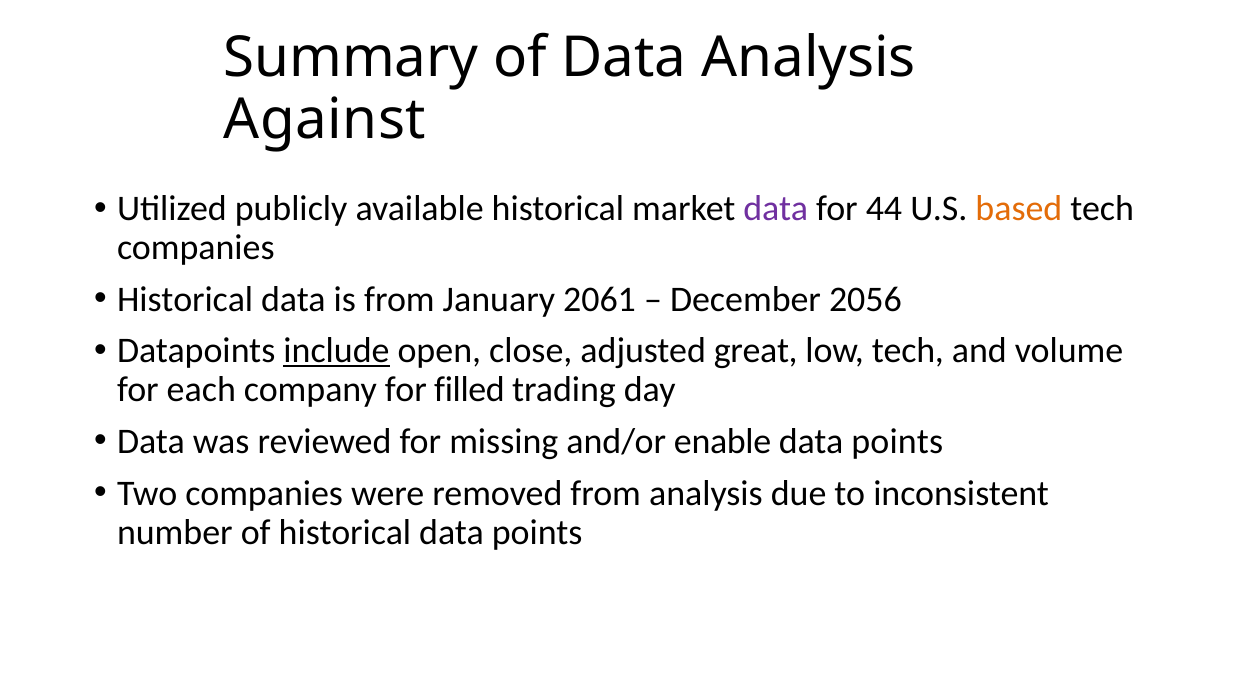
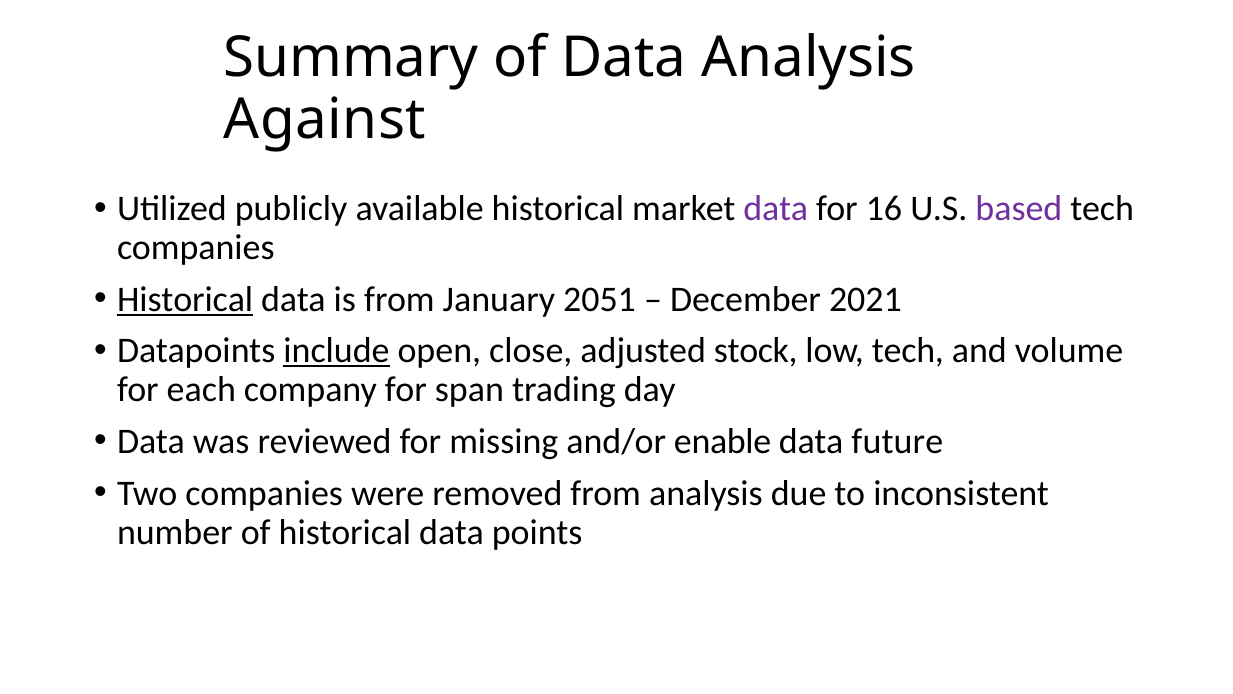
44: 44 -> 16 (884, 208)
based colour: orange -> purple (1019, 208)
Historical underline: none -> present (185, 299)
2061: 2061 -> 2051 (600, 299)
2056: 2056 -> 2021 (865, 299)
great: great -> stock (756, 351)
filled: filled -> span (469, 390)
points: points -> future (897, 441)
